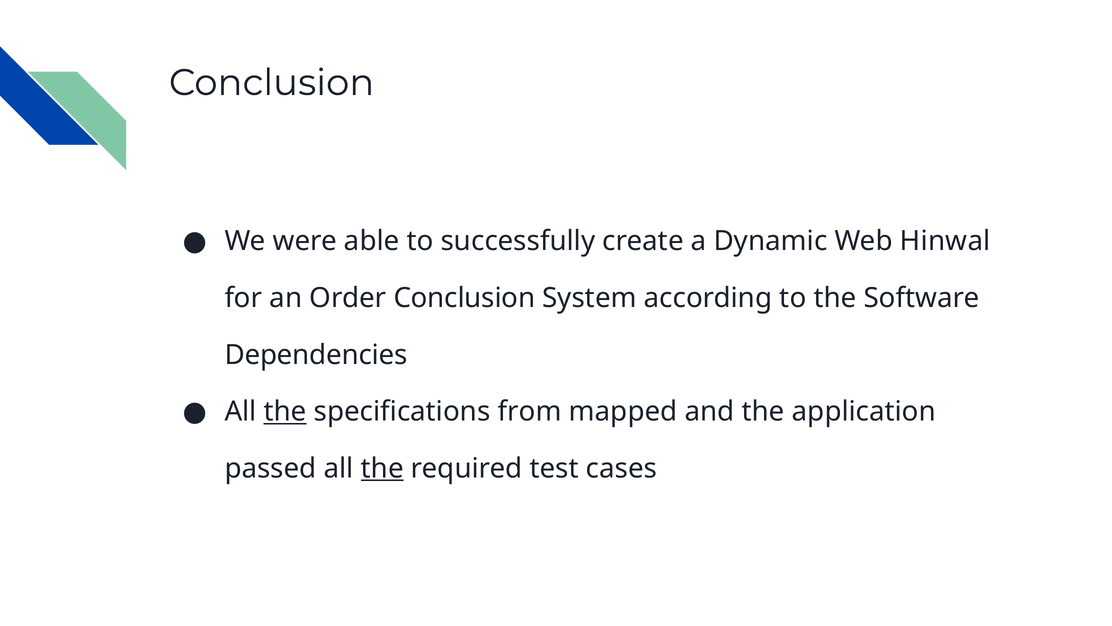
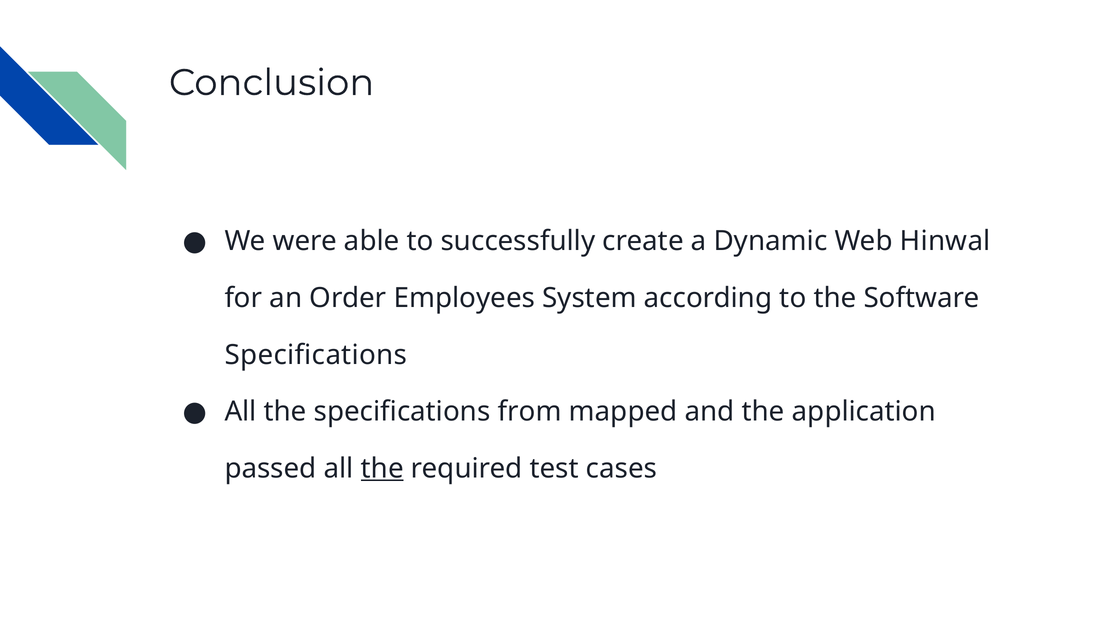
Order Conclusion: Conclusion -> Employees (464, 298)
Dependencies: Dependencies -> Specifications (316, 355)
the underline: present -> none (285, 411)
